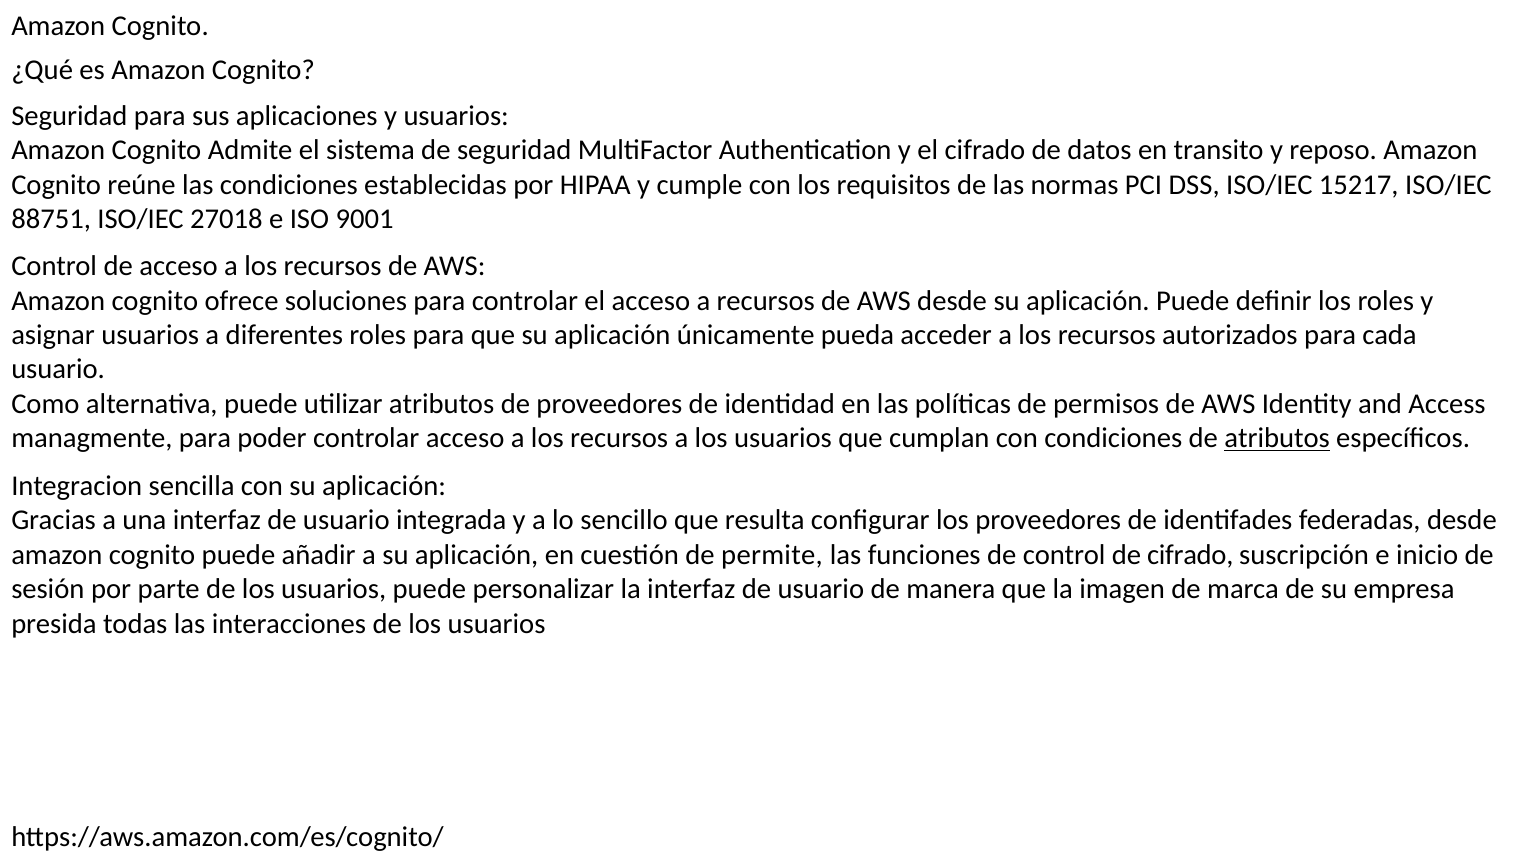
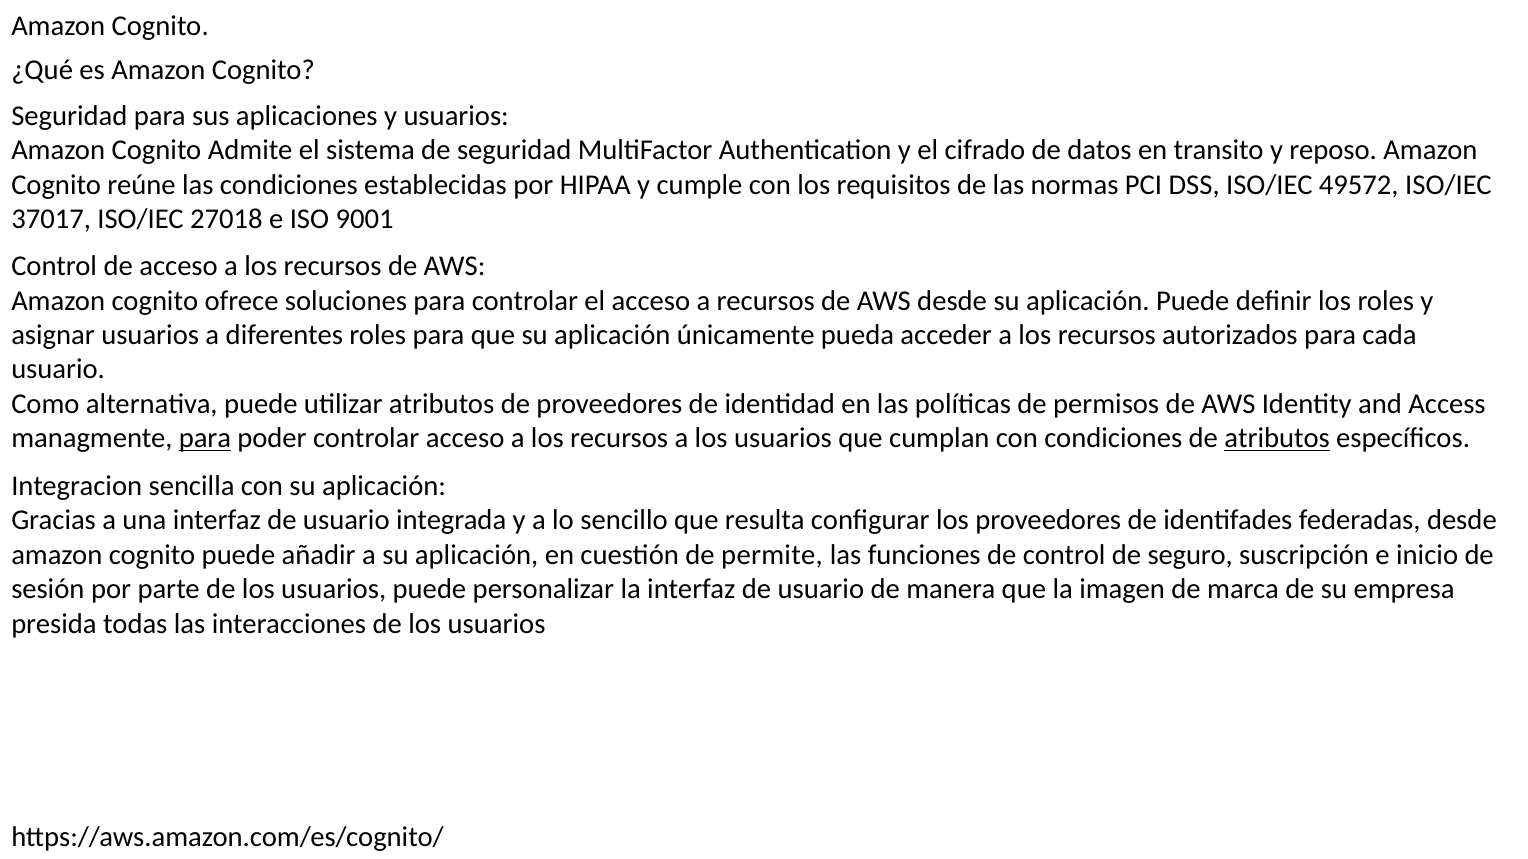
15217: 15217 -> 49572 (1359, 185)
88751: 88751 -> 37017 (51, 219)
para underline: none -> present (205, 438)
de cifrado: cifrado -> seguro (1190, 555)
